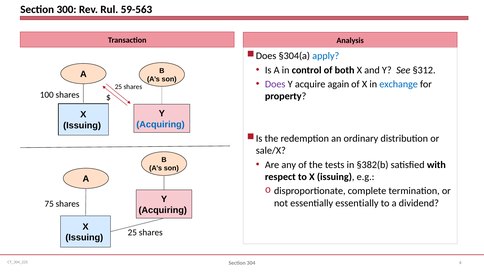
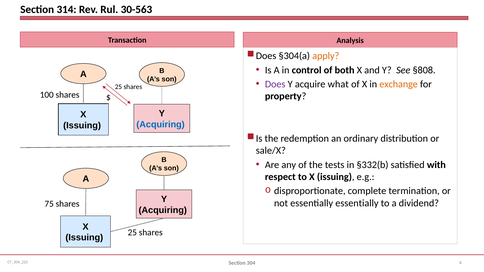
300: 300 -> 314 (67, 10)
59-563: 59-563 -> 30-563 (136, 10)
apply colour: blue -> orange (326, 56)
§312: §312 -> §808 (424, 70)
again: again -> what (338, 84)
exchange colour: blue -> orange (399, 84)
§382(b: §382(b -> §332(b (373, 165)
